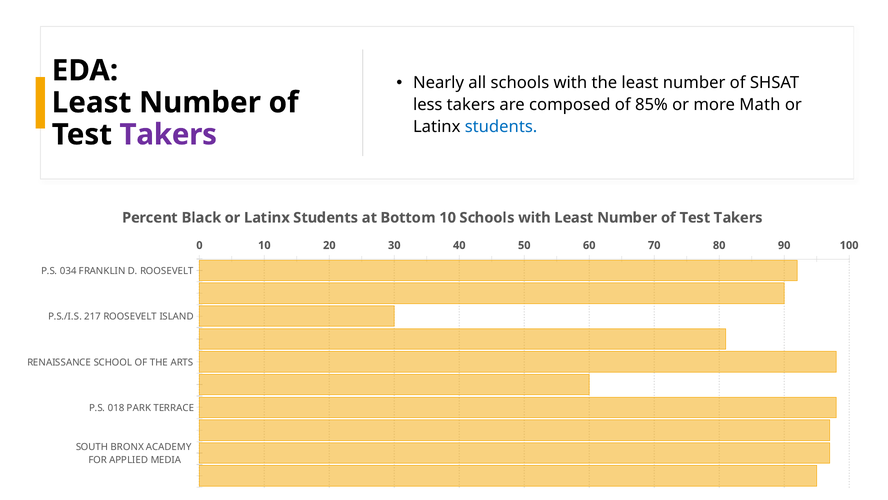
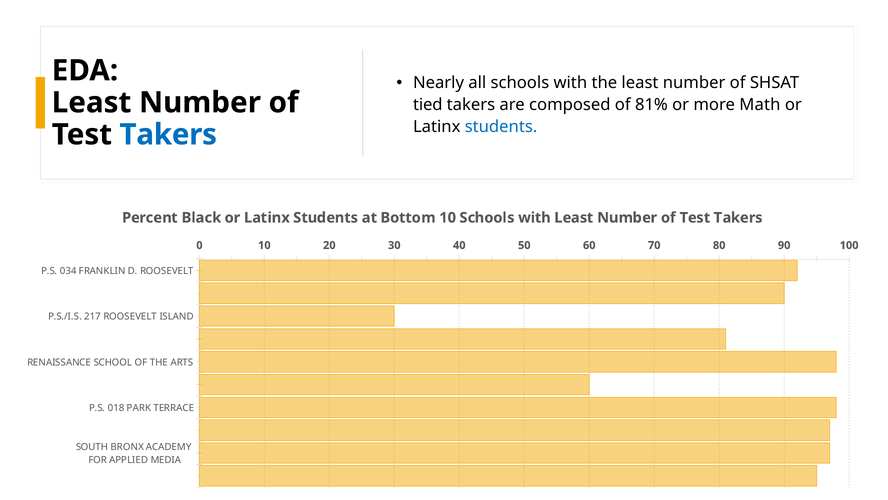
less: less -> tied (428, 105)
85%: 85% -> 81% (651, 105)
Takers colour: purple -> blue (168, 134)
